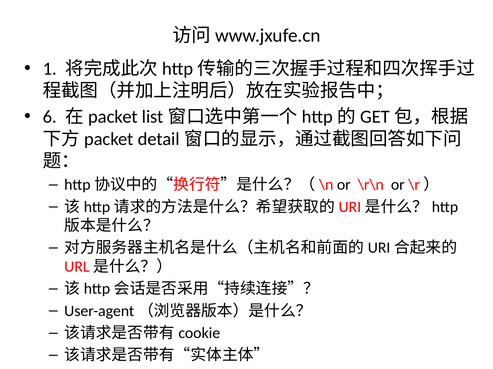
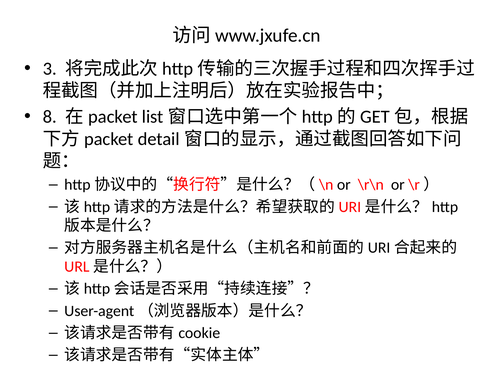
1: 1 -> 3 (50, 69)
6: 6 -> 8 (50, 117)
